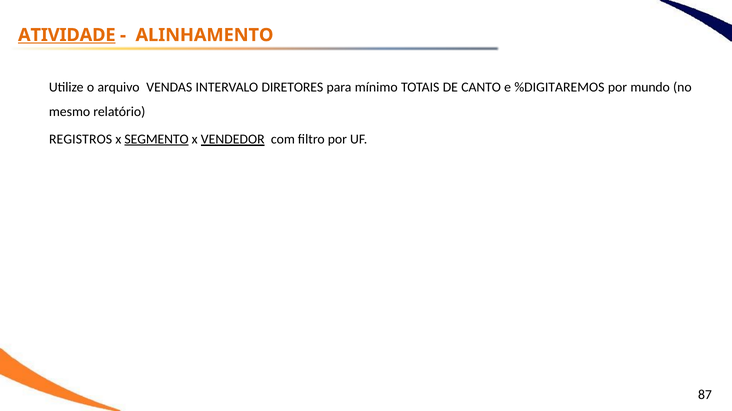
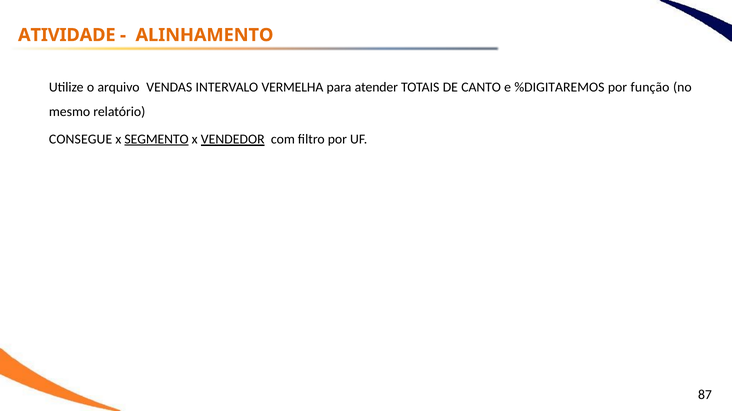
ATIVIDADE underline: present -> none (67, 35)
DIRETORES: DIRETORES -> VERMELHA (292, 87)
mínimo: mínimo -> atender (376, 87)
mundo: mundo -> função (650, 87)
REGISTROS: REGISTROS -> CONSEGUE (81, 139)
